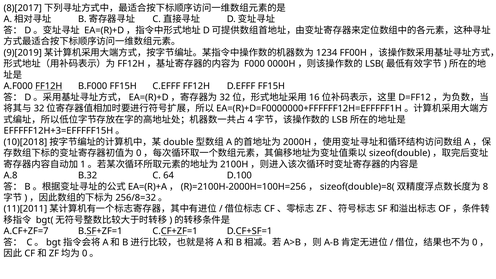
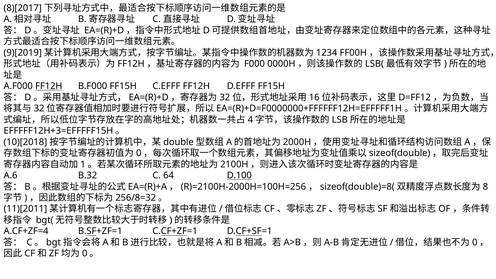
A.8: A.8 -> A.6 (11, 175)
D.100 underline: none -> present (239, 175)
A.CF+ZF=7: A.CF+ZF=7 -> A.CF+ZF=4 (26, 231)
